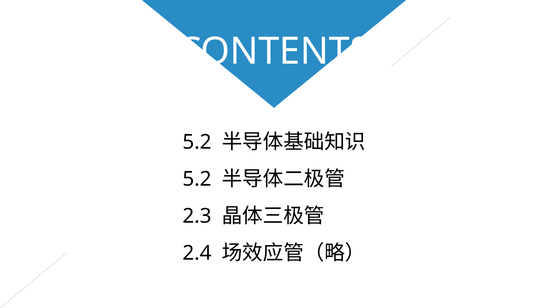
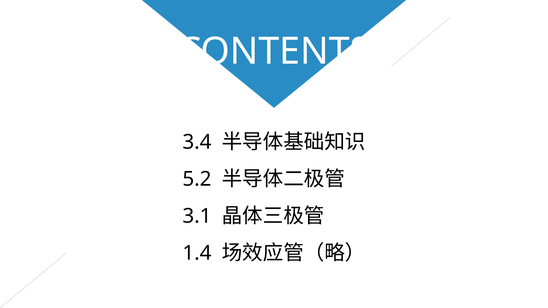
5.2: 5.2 -> 3.4 (197, 142)
2.3: 2.3 -> 3.1 (197, 216)
2.4: 2.4 -> 1.4 (197, 253)
